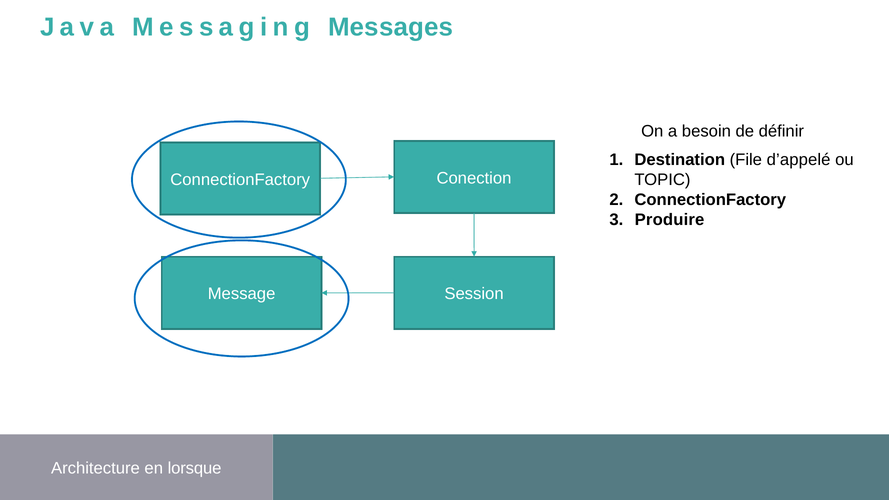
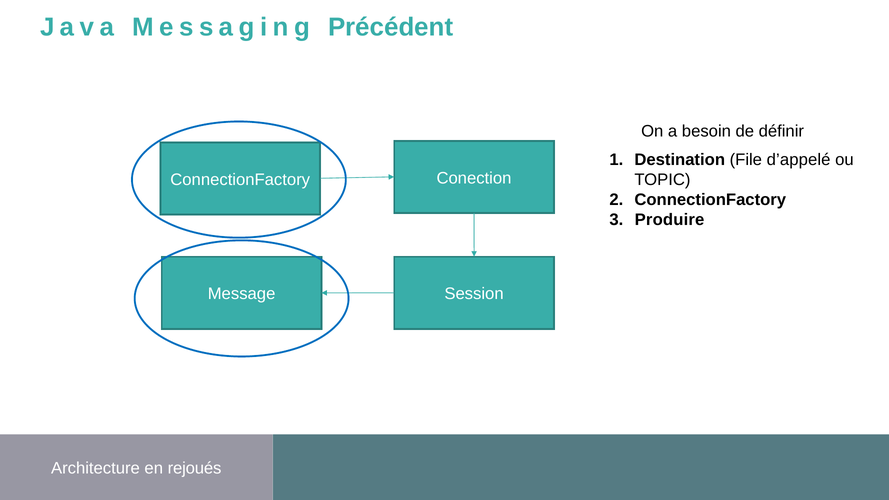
Messages: Messages -> Précédent (391, 27)
lorsque: lorsque -> rejoués (195, 468)
